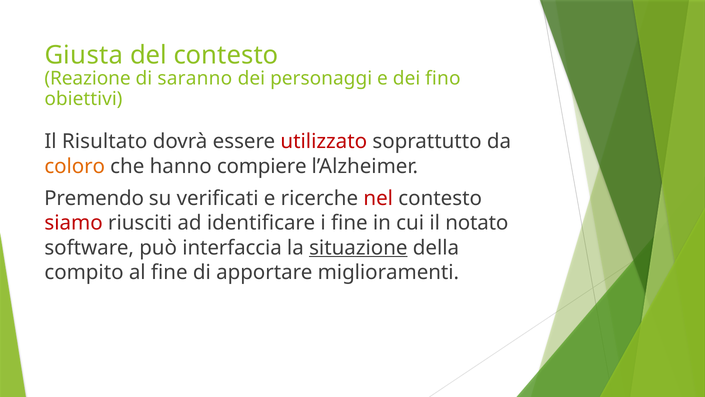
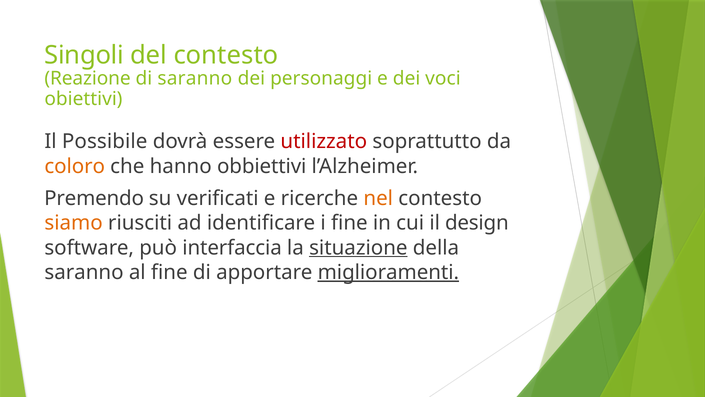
Giusta: Giusta -> Singoli (84, 55)
fino: fino -> voci (443, 78)
Risultato: Risultato -> Possibile (105, 141)
compiere: compiere -> obbiettivi (262, 166)
nel colour: red -> orange (378, 198)
siamo colour: red -> orange (74, 223)
notato: notato -> design (477, 223)
compito: compito -> saranno (84, 272)
miglioramenti underline: none -> present (388, 272)
